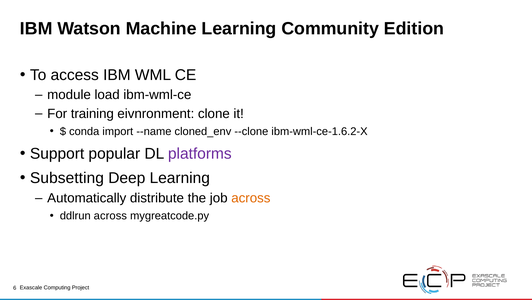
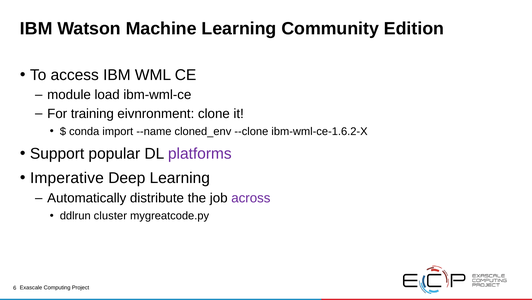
Subsetting: Subsetting -> Imperative (67, 178)
across colour: orange -> purple (251, 198)
ddlrun across: across -> cluster (110, 215)
